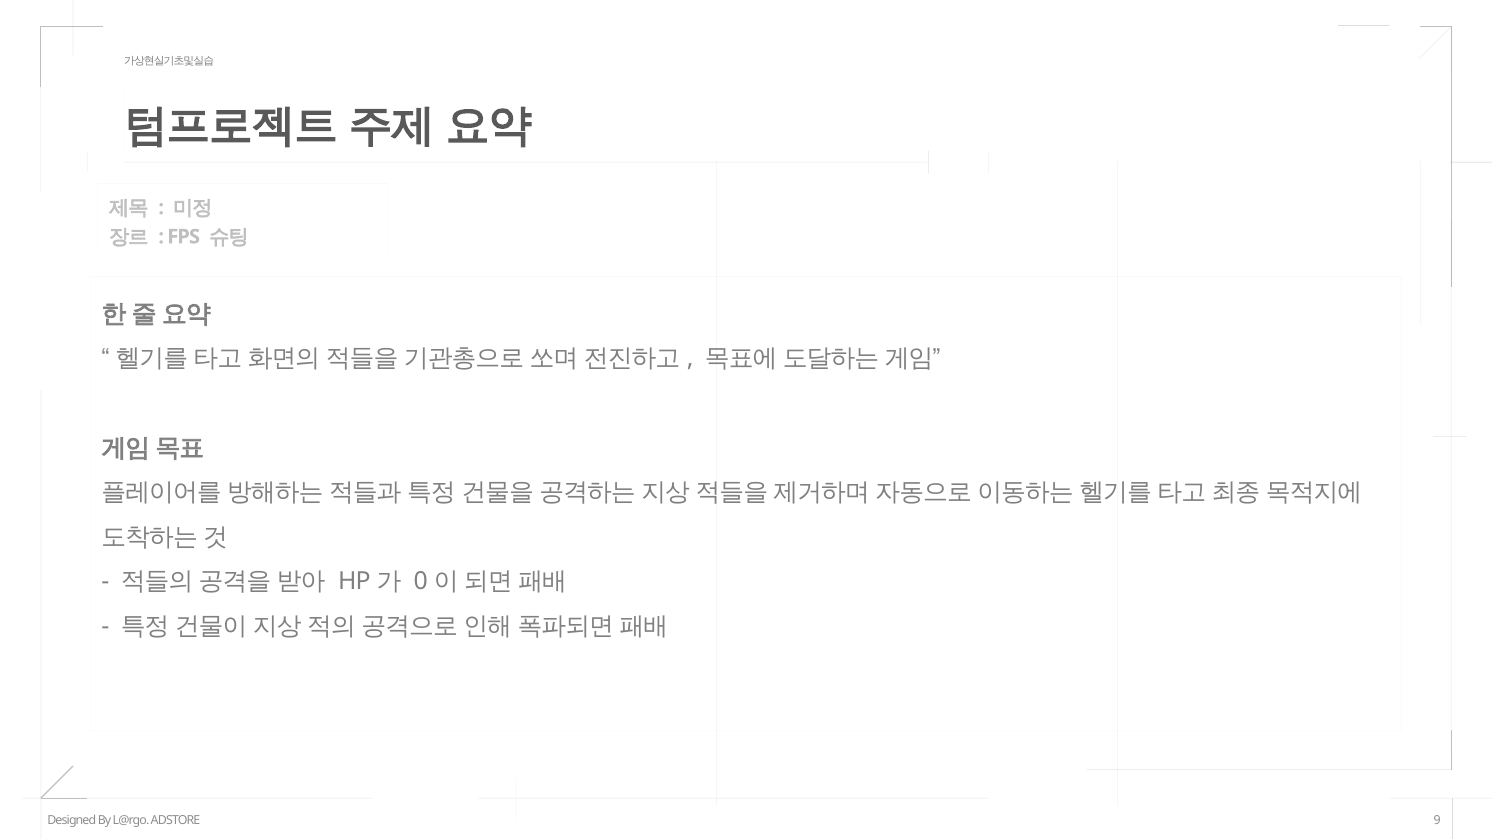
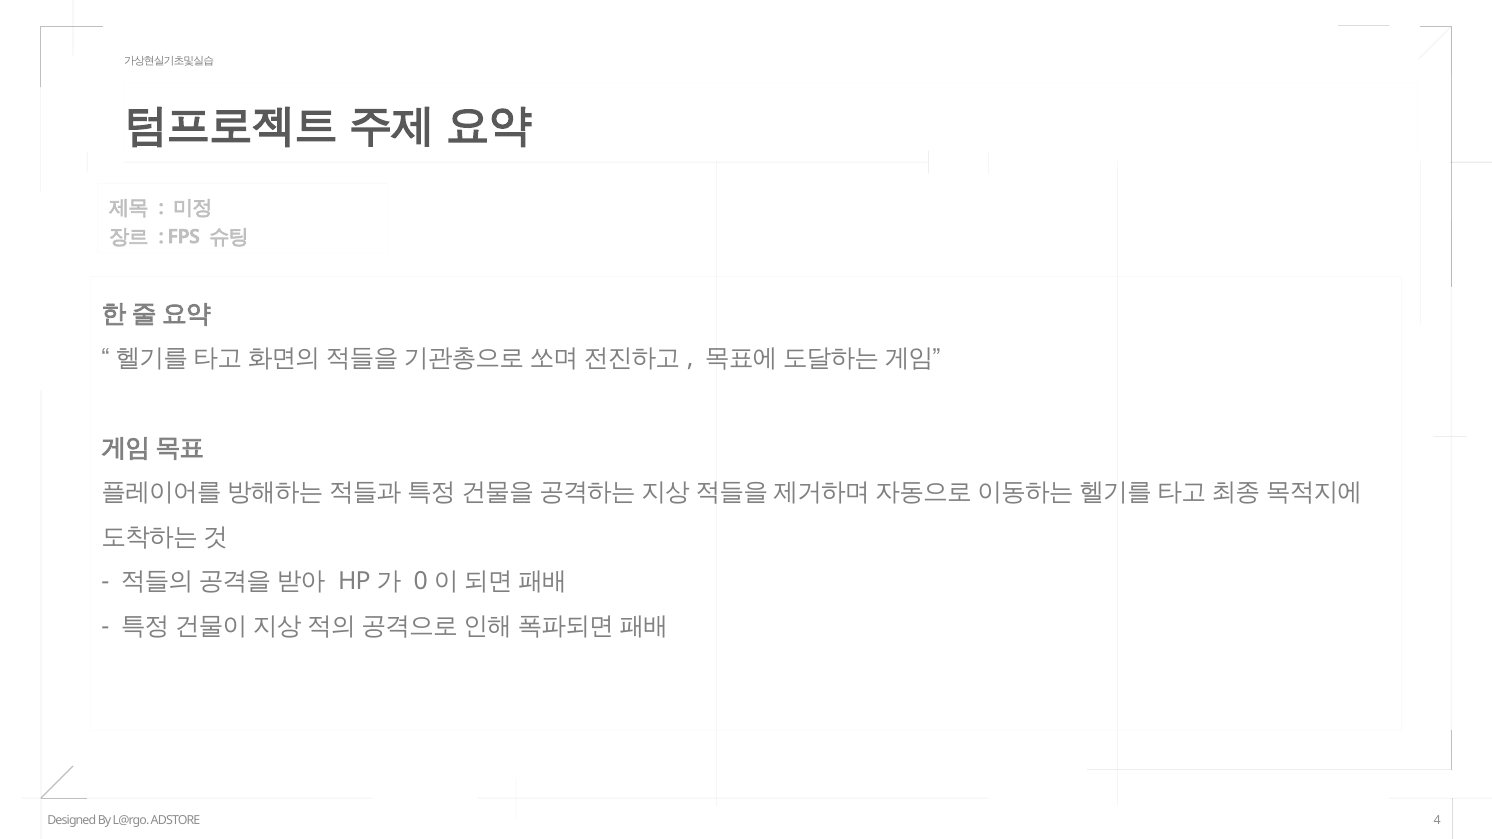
9: 9 -> 4 (1437, 820)
